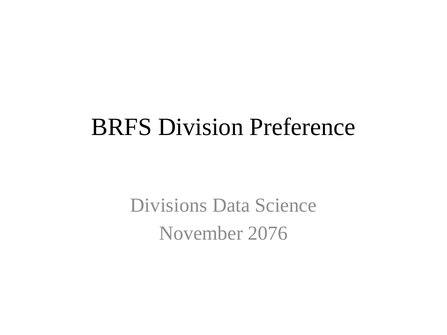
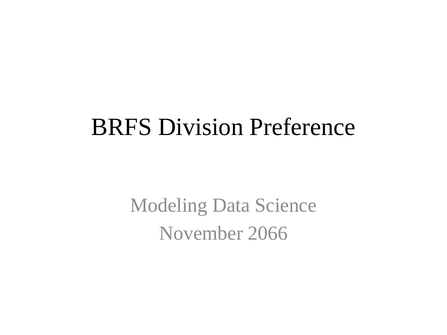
Divisions: Divisions -> Modeling (169, 206)
2076: 2076 -> 2066 (268, 233)
